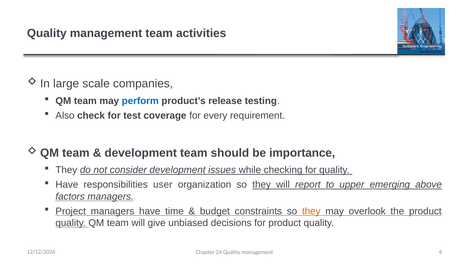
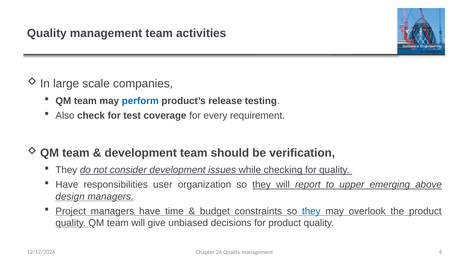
importance: importance -> verification (302, 153)
factors: factors -> design (70, 196)
they colour: orange -> blue (311, 211)
